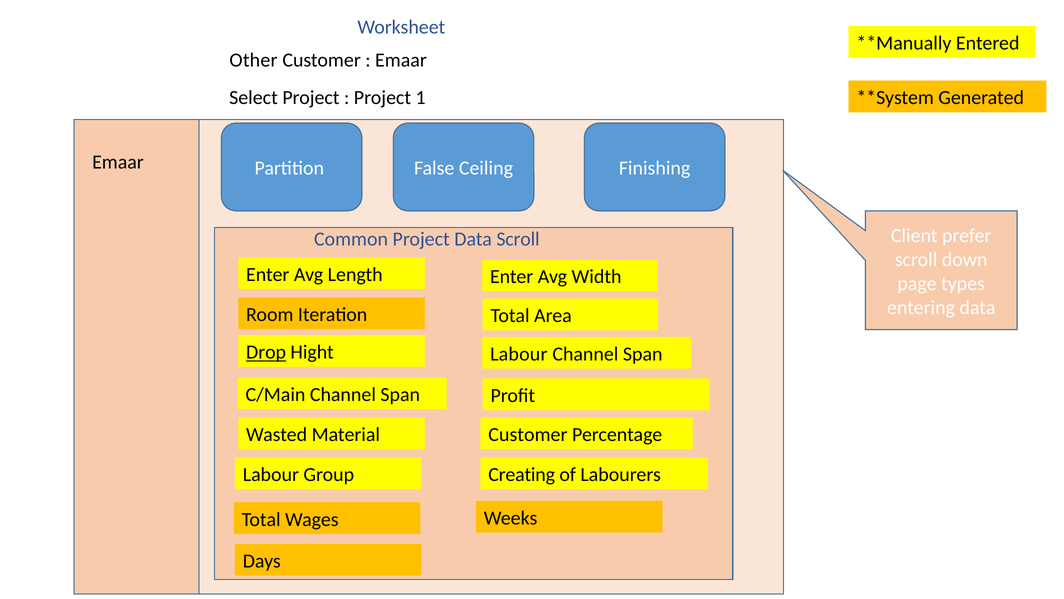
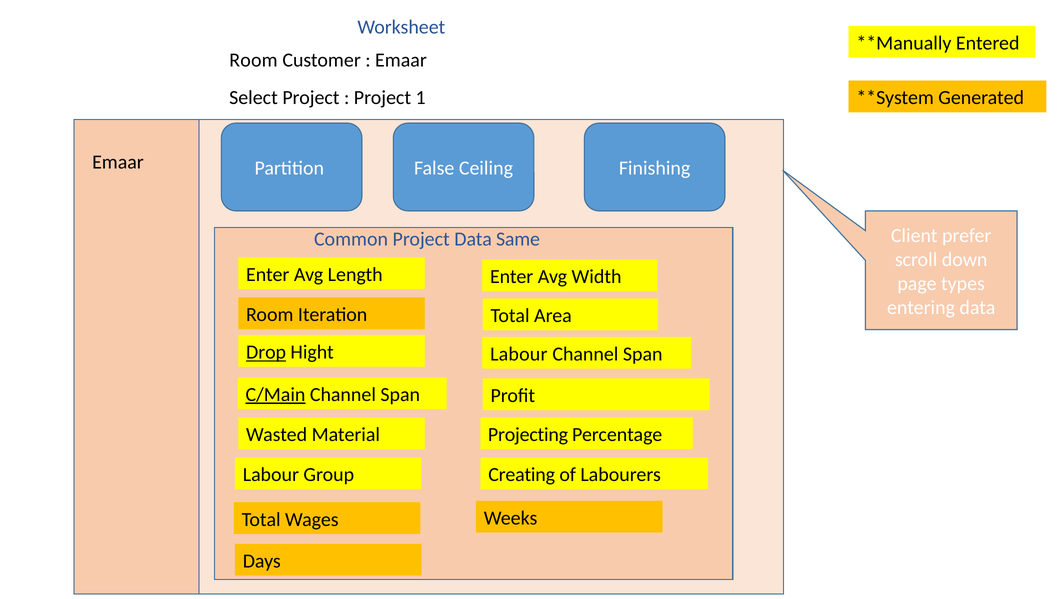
Other: Other -> Room (253, 60)
Data Scroll: Scroll -> Same (518, 239)
C/Main underline: none -> present (275, 394)
Material Customer: Customer -> Projecting (528, 434)
